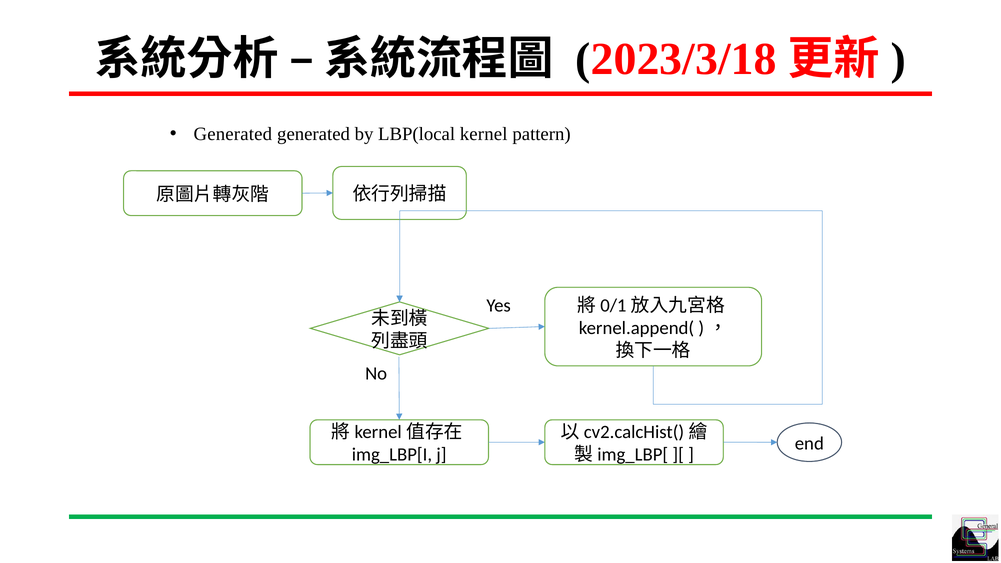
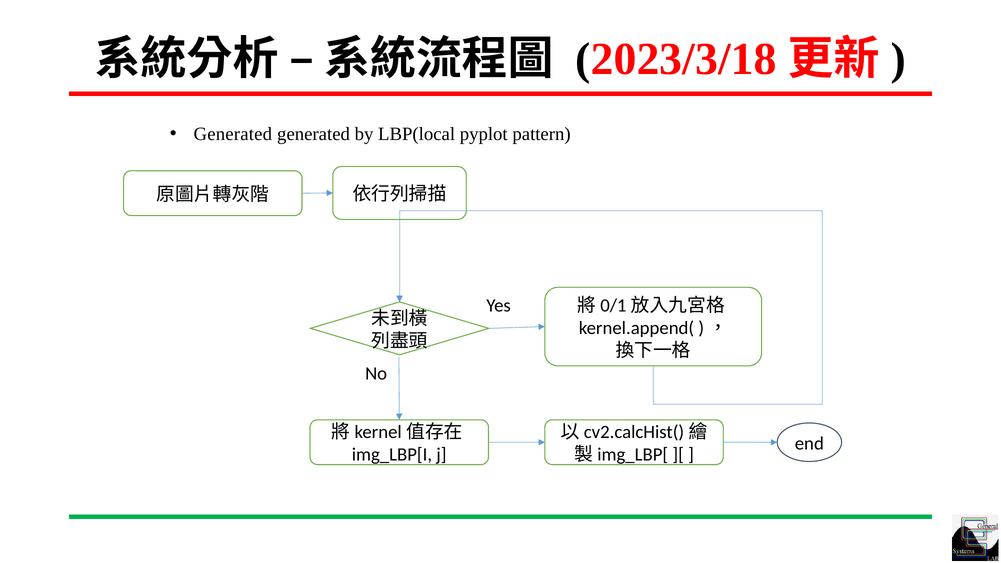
kernel: kernel -> pyplot (484, 134)
